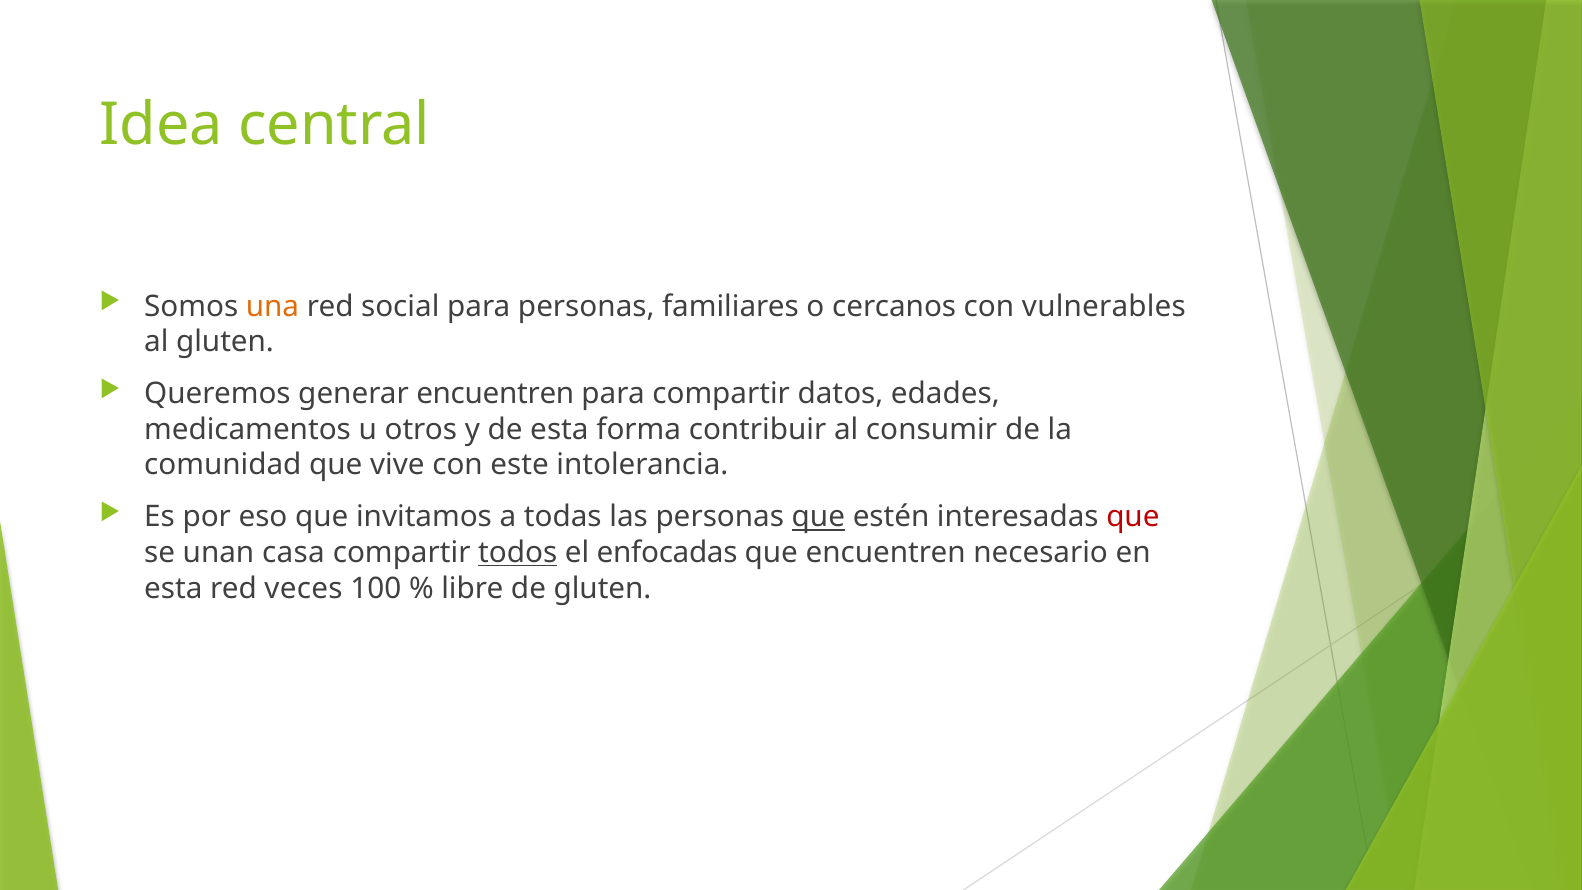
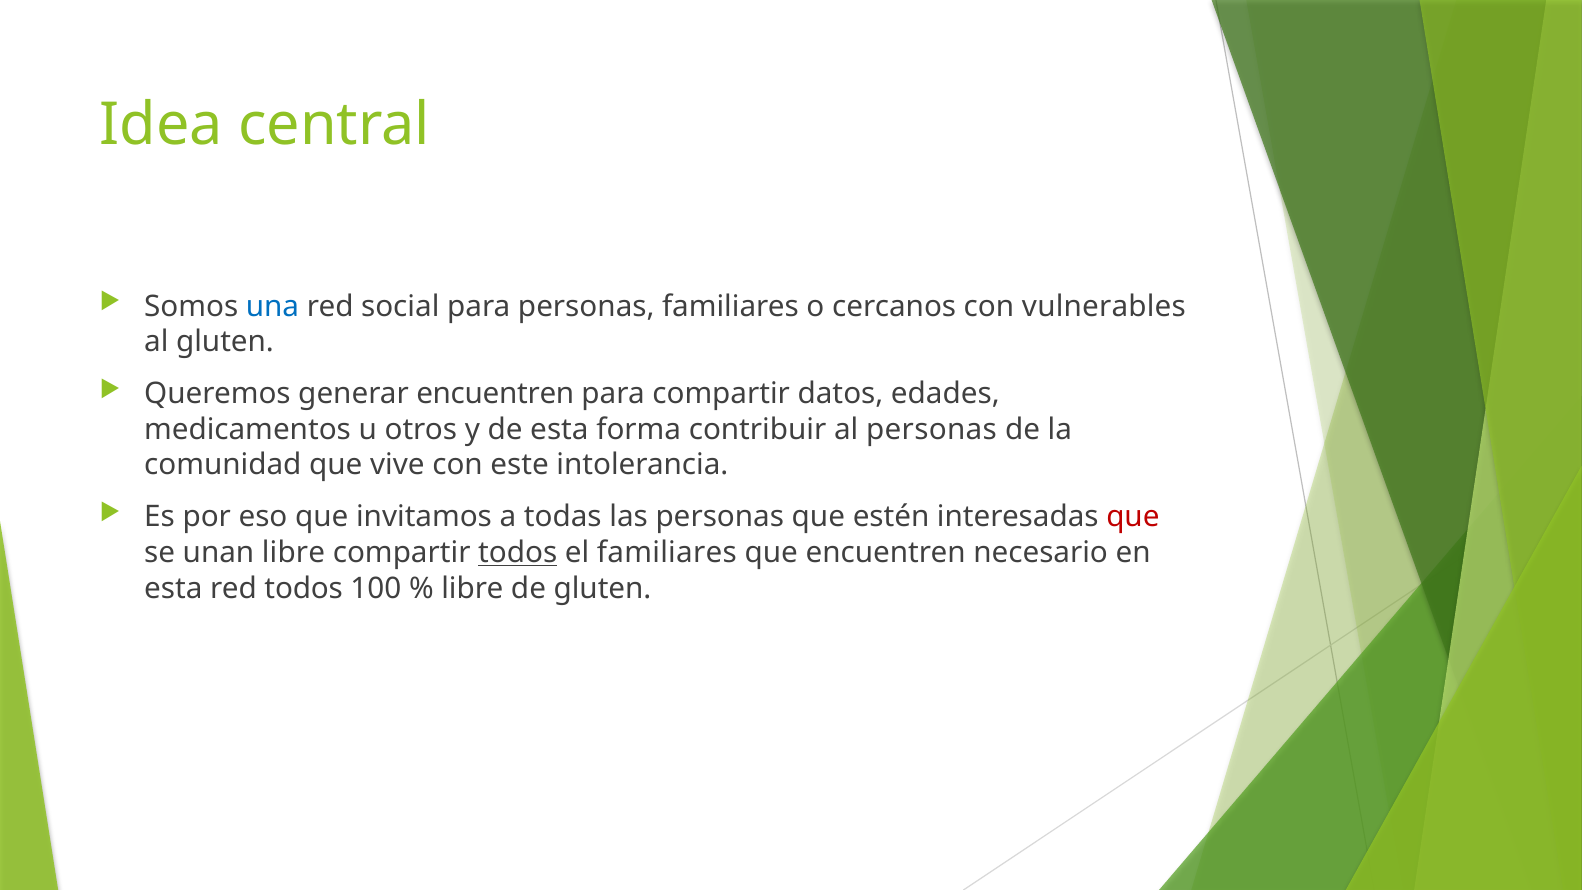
una colour: orange -> blue (272, 306)
al consumir: consumir -> personas (931, 429)
que underline: present -> none (818, 517)
unan casa: casa -> libre (294, 553)
el enfocadas: enfocadas -> familiares (667, 553)
red veces: veces -> todos (304, 588)
